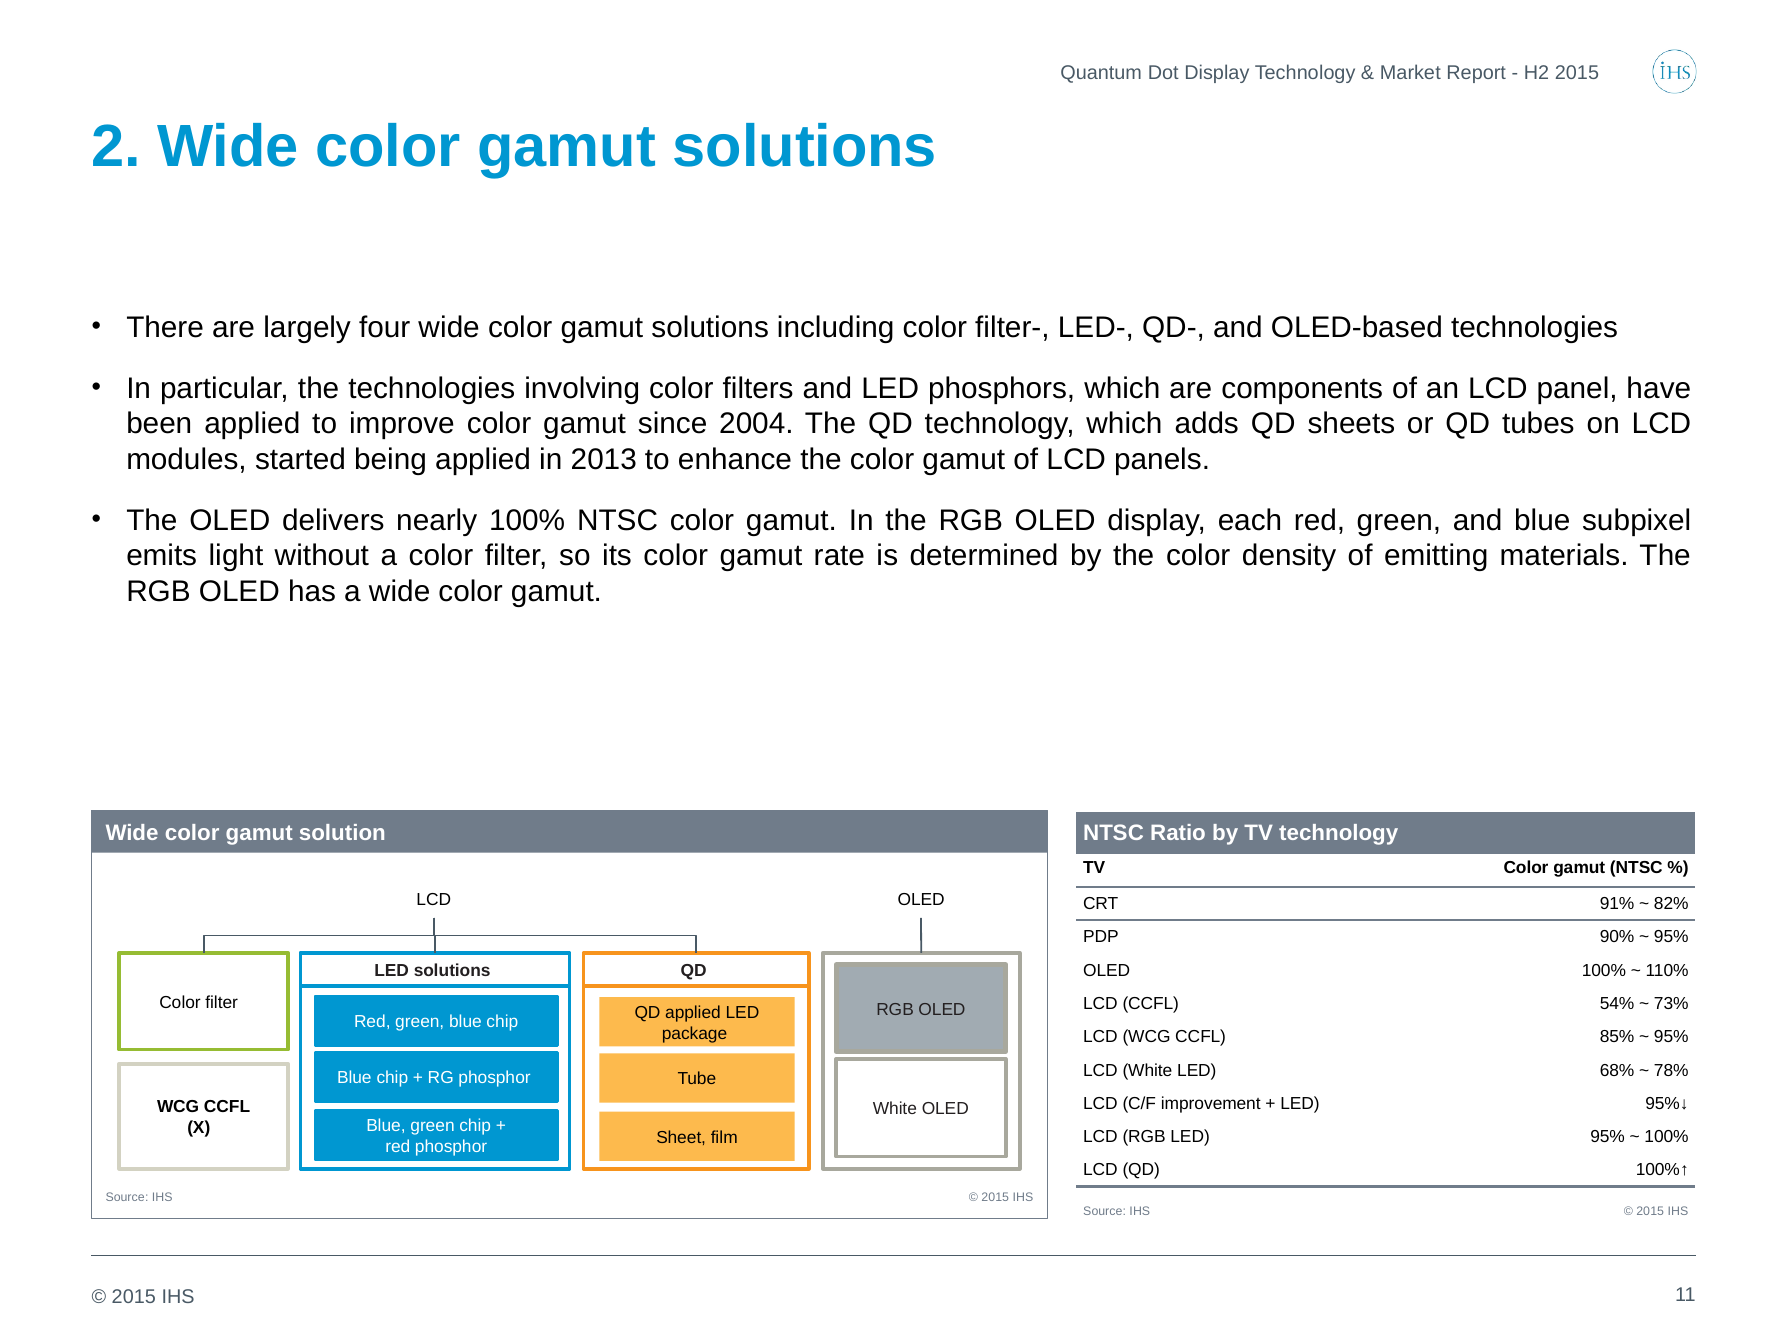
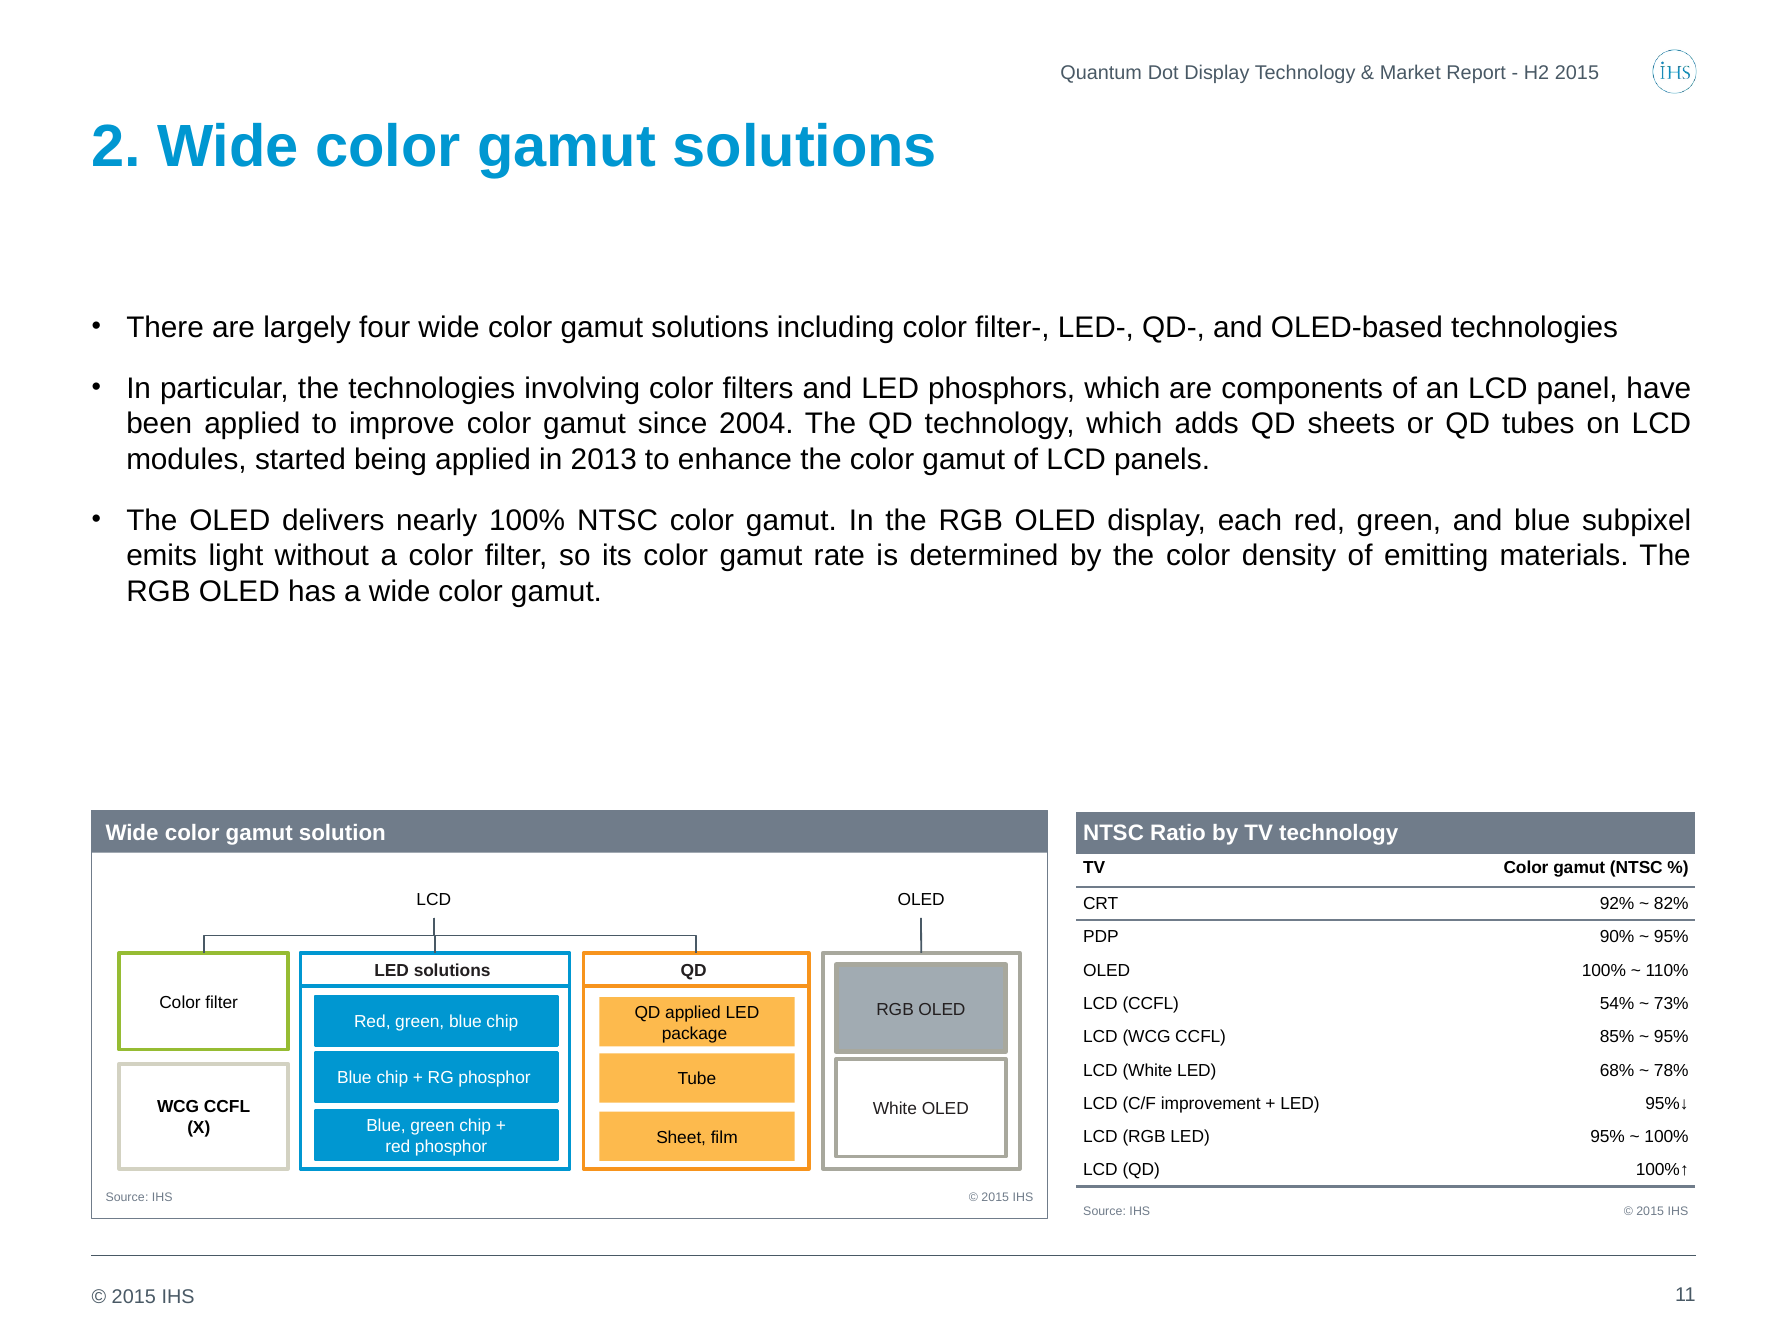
91%: 91% -> 92% (1617, 904)
